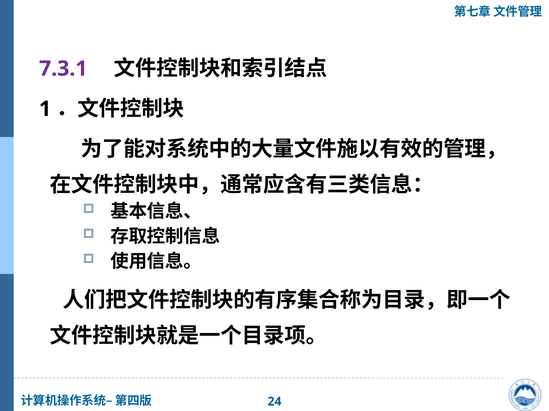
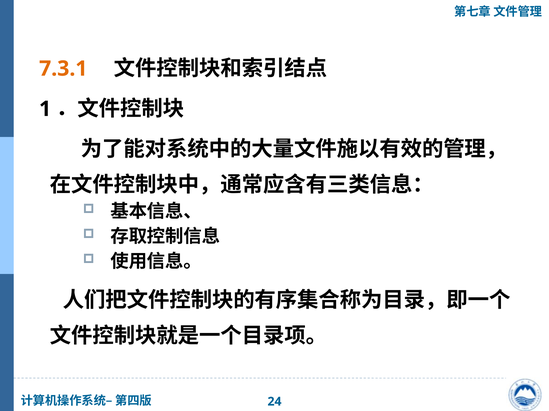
7.3.1 colour: purple -> orange (63, 69)
